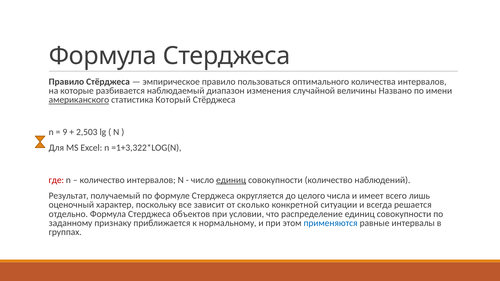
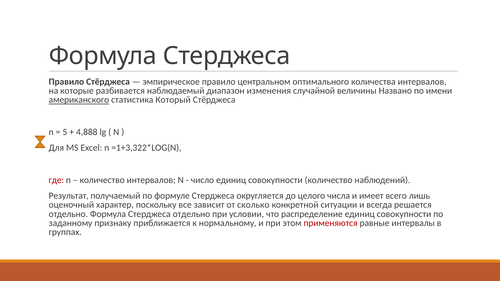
пользоваться: пользоваться -> центральном (264, 82)
9: 9 -> 5 (65, 132)
2,503: 2,503 -> 4,888 (87, 132)
единиц underline: present -> none (231, 180)
Стерджеса объектов: объектов -> отдельно (191, 214)
применяются colour: blue -> red (331, 223)
